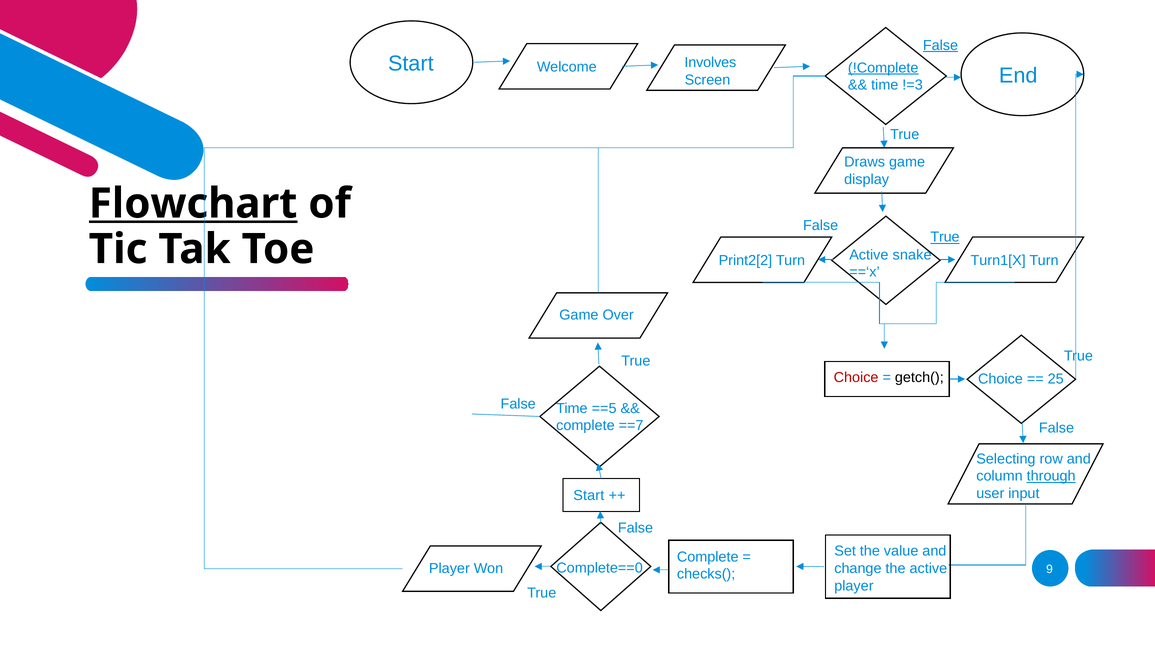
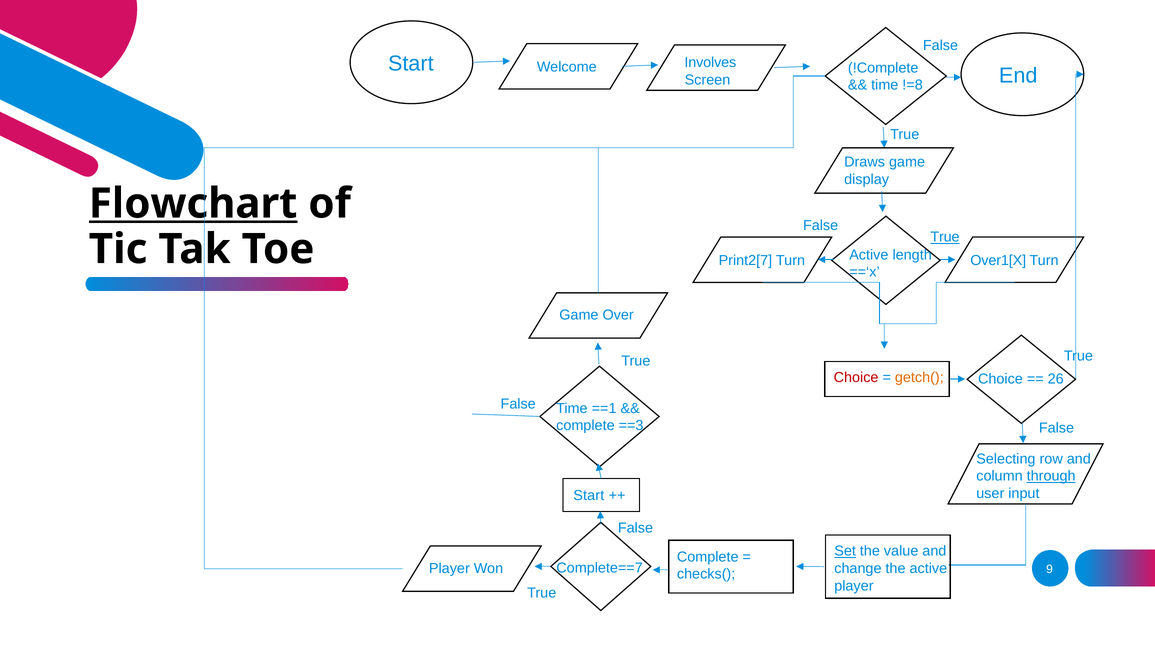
False underline: present -> none (940, 45)
!Complete underline: present -> none (883, 68)
!=3: !=3 -> !=8 (913, 85)
snake: snake -> length (912, 255)
Print2[2: Print2[2 -> Print2[7 (745, 260)
Turn1[X: Turn1[X -> Over1[X (998, 260)
getch( colour: black -> orange (919, 377)
25: 25 -> 26 (1056, 379)
==5: ==5 -> ==1 (604, 408)
==7: ==7 -> ==3 (631, 425)
Set underline: none -> present (845, 551)
Complete==0: Complete==0 -> Complete==7 (600, 568)
